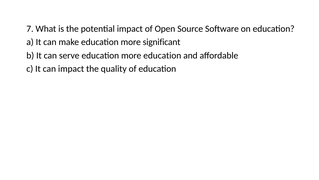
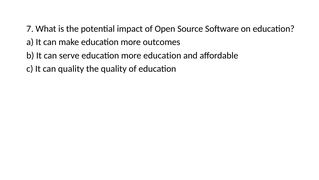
significant: significant -> outcomes (162, 42)
can impact: impact -> quality (71, 69)
